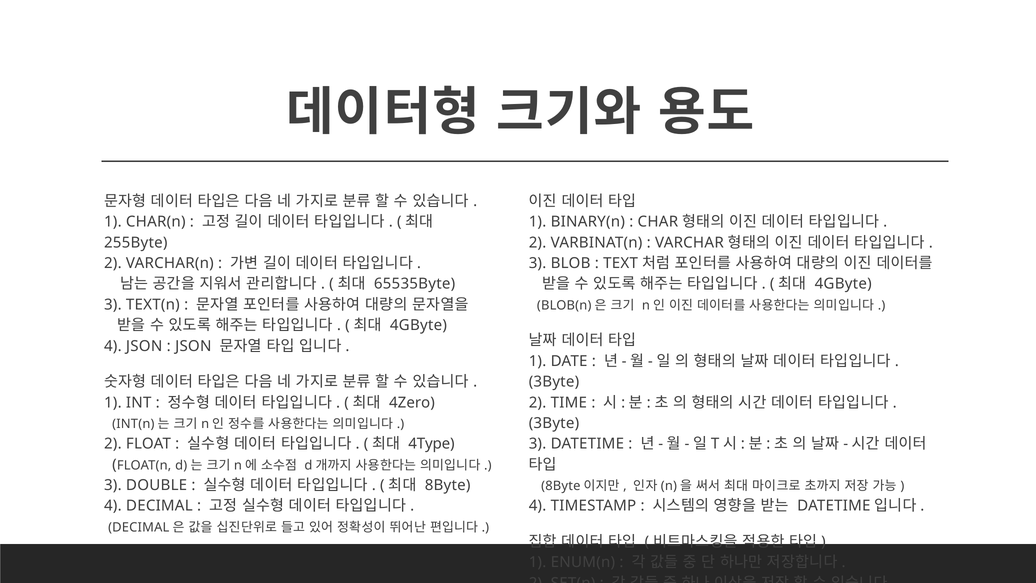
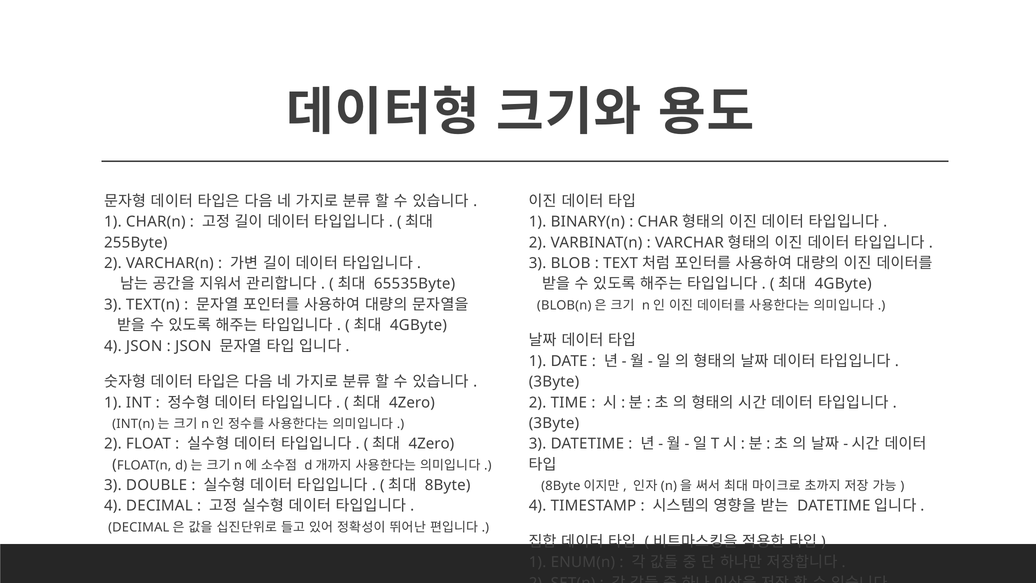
4Type: 4Type -> 4Zero (431, 444)
